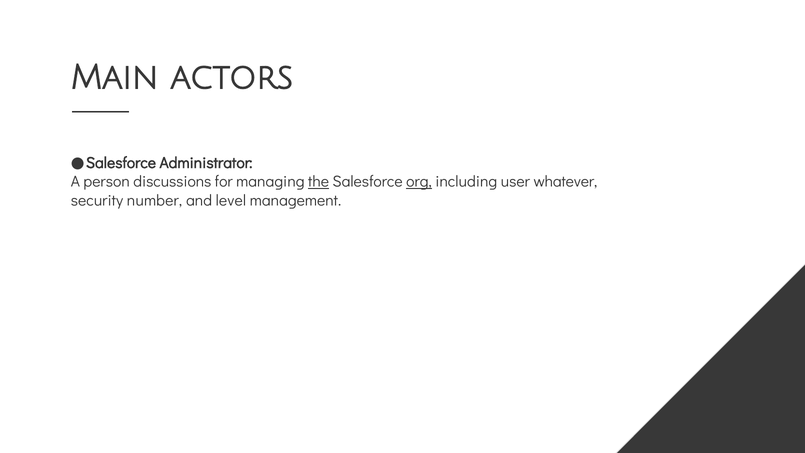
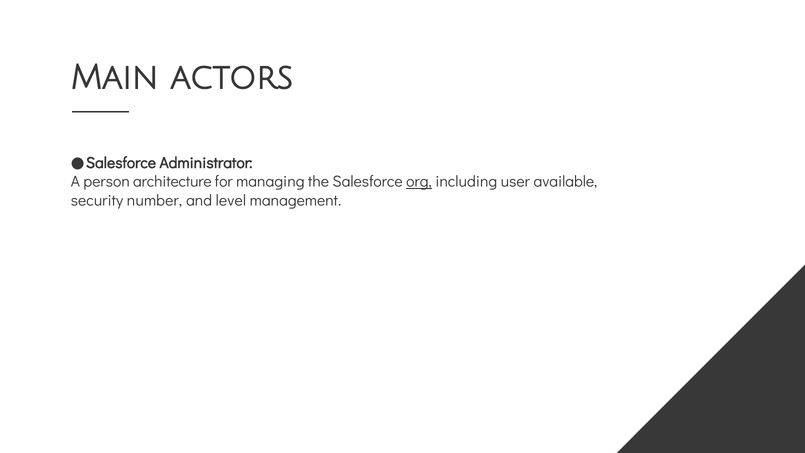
discussions: discussions -> architecture (172, 182)
the underline: present -> none (319, 182)
whatever: whatever -> available (565, 182)
